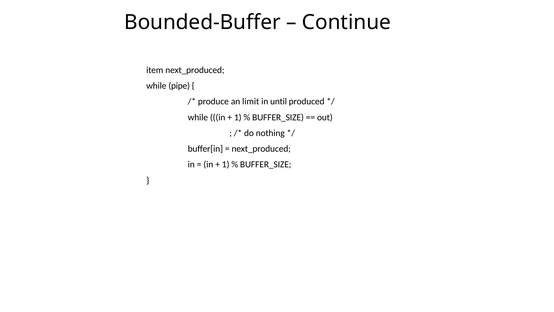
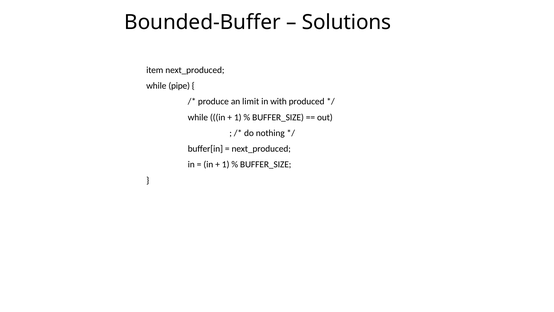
Continue: Continue -> Solutions (347, 22)
until: until -> with (279, 101)
